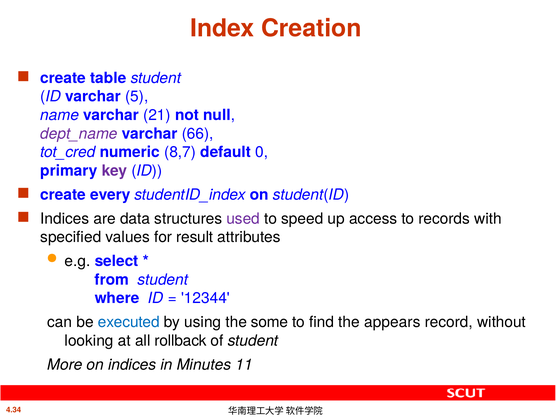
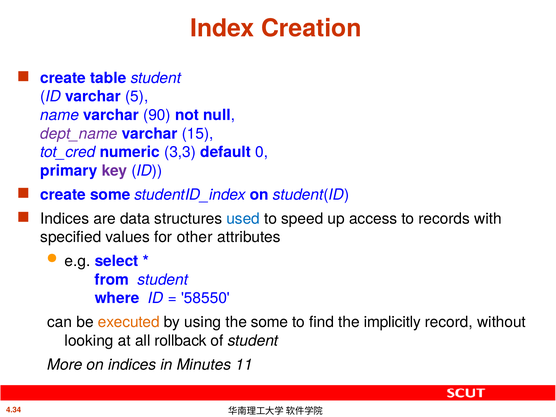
21: 21 -> 90 (157, 115)
66: 66 -> 15 (198, 134)
8,7: 8,7 -> 3,3 (180, 152)
create every: every -> some (110, 195)
used colour: purple -> blue (243, 219)
result: result -> other (195, 237)
12344: 12344 -> 58550 (205, 298)
executed colour: blue -> orange (129, 322)
appears: appears -> implicitly (392, 322)
